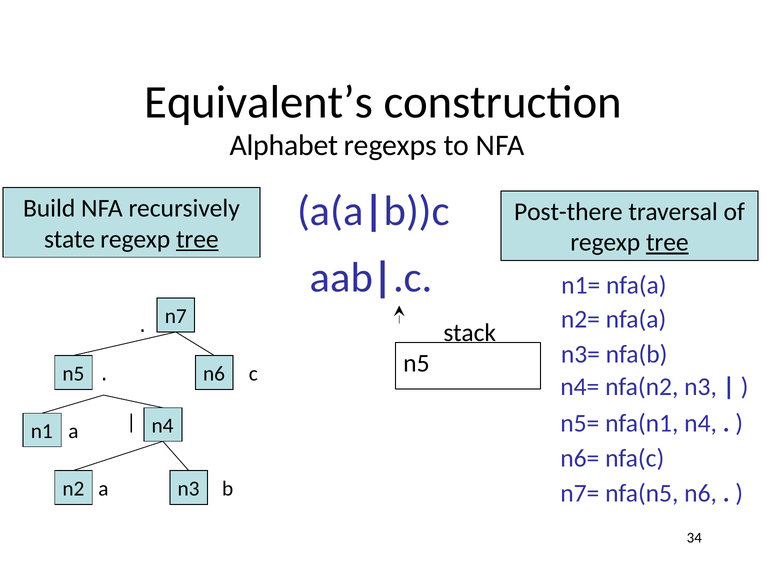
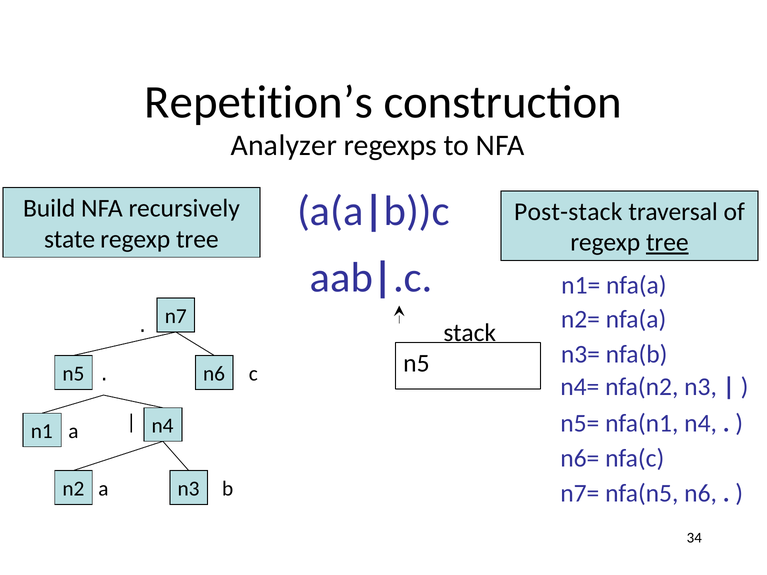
Equivalent’s: Equivalent’s -> Repetition’s (259, 102)
Alphabet: Alphabet -> Analyzer (284, 145)
Post-there: Post-there -> Post-stack (568, 212)
tree underline: present -> none (197, 239)
